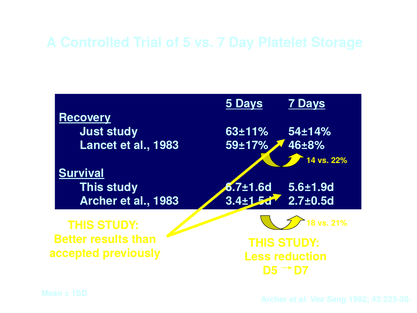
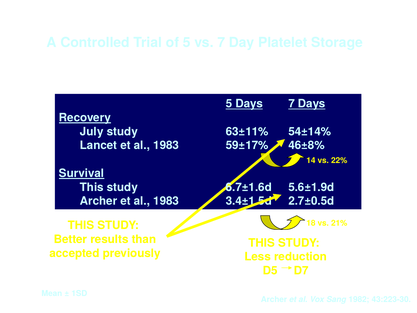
Just: Just -> July (92, 131)
